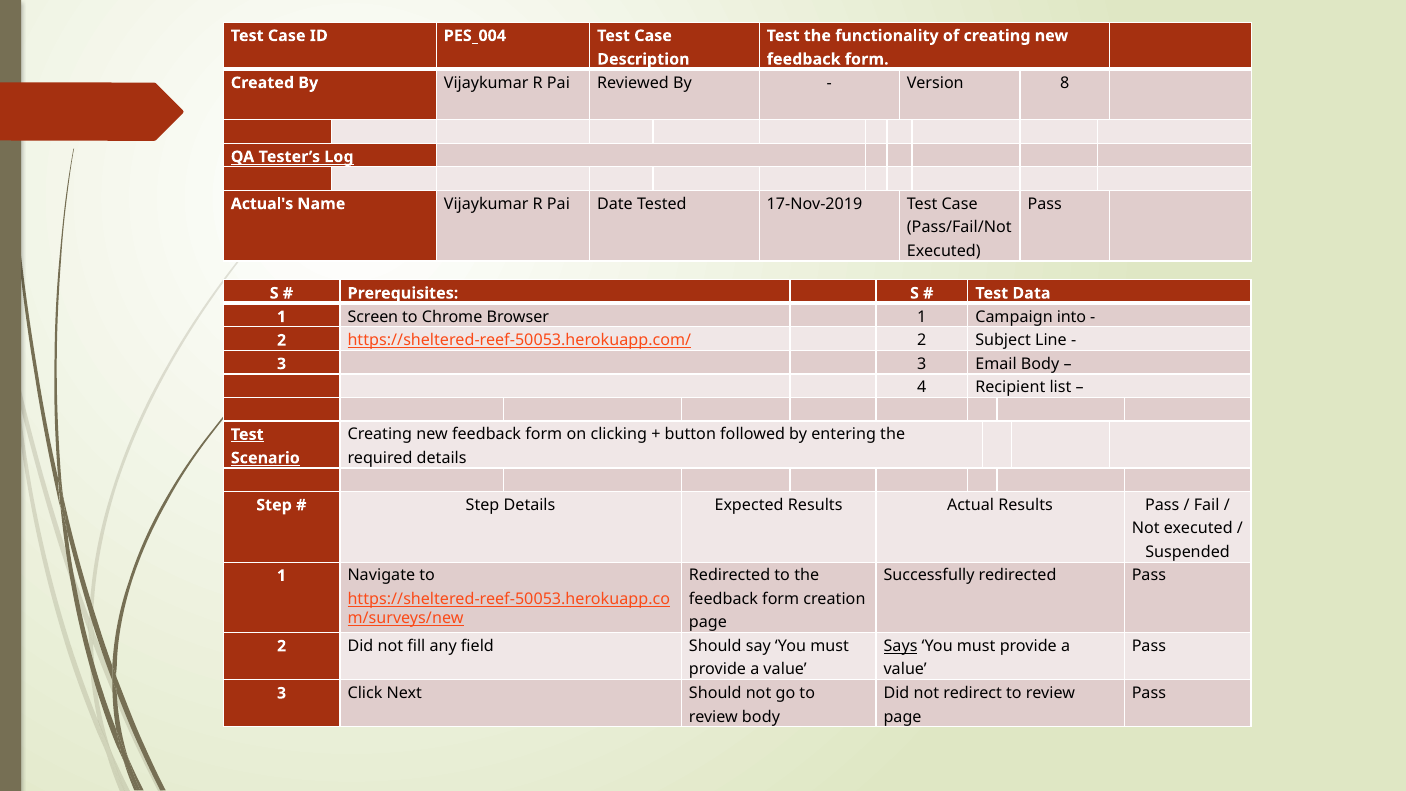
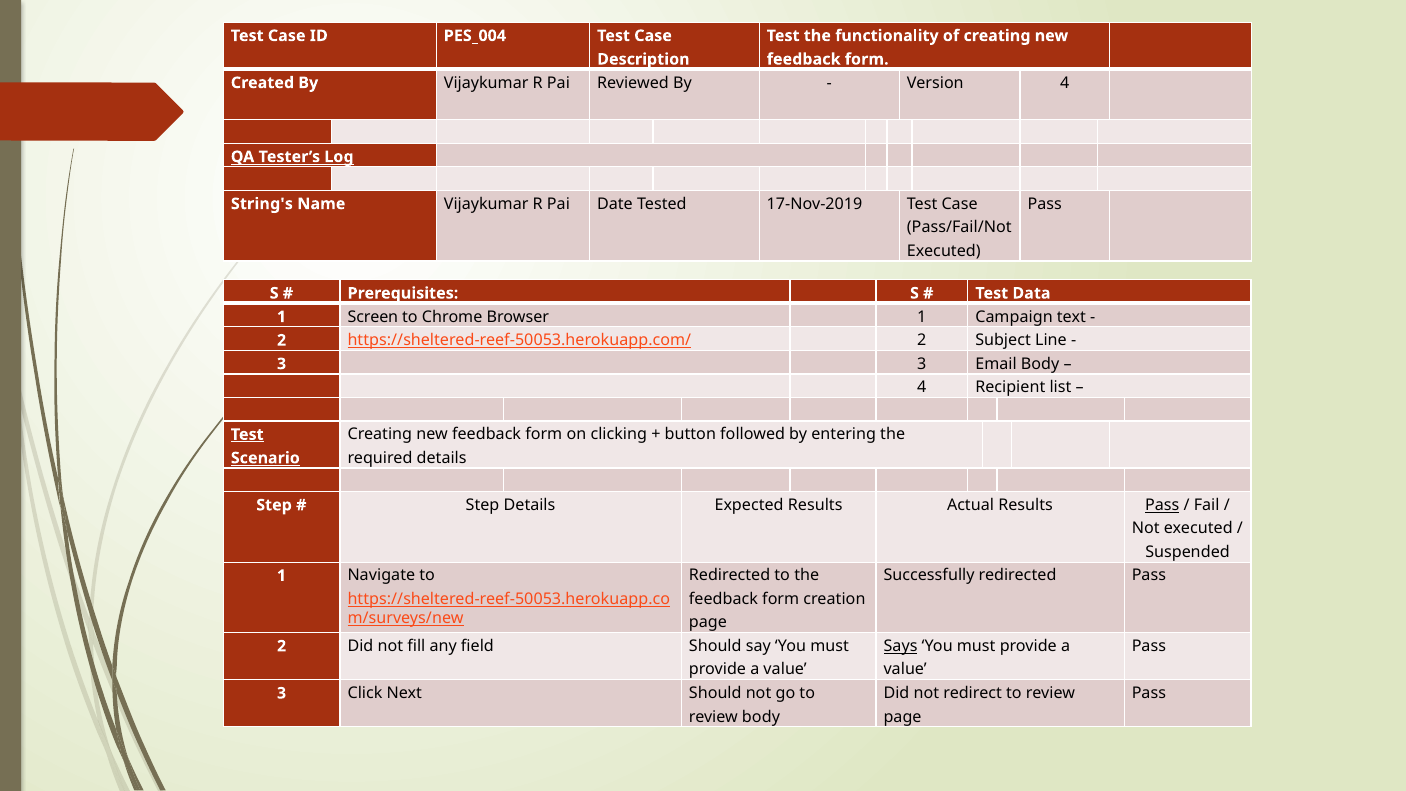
Version 8: 8 -> 4 (1065, 83)
Actual's: Actual's -> String's (262, 204)
into: into -> text (1071, 317)
Pass underline: none -> present (1162, 505)
